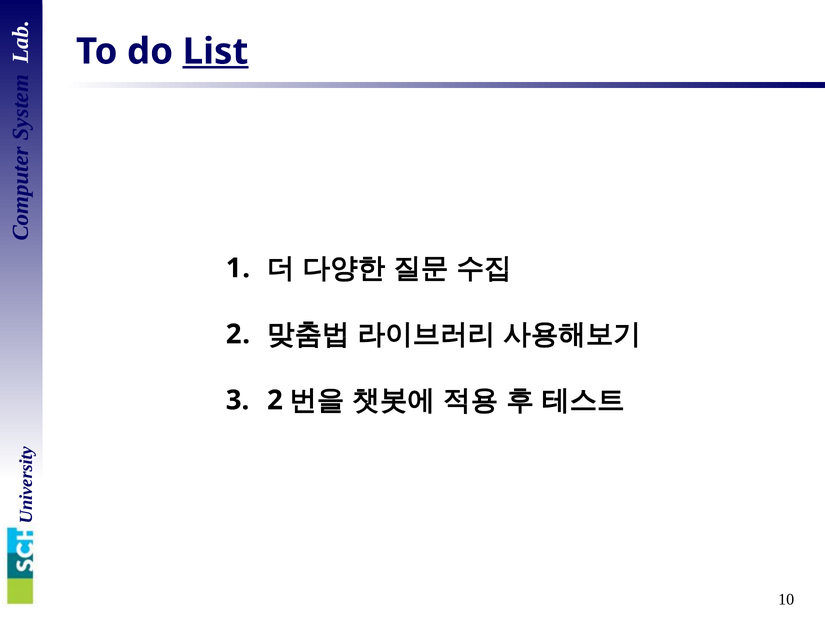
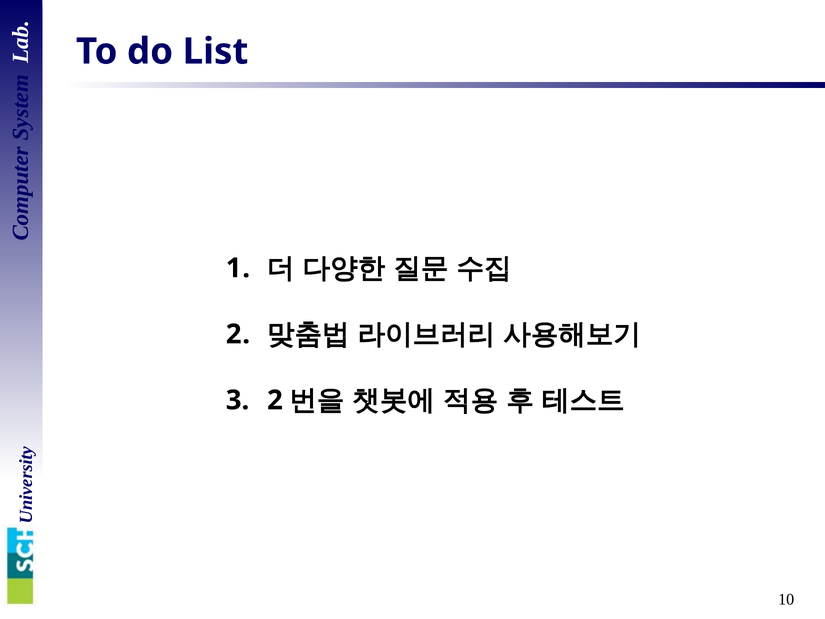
List underline: present -> none (215, 51)
